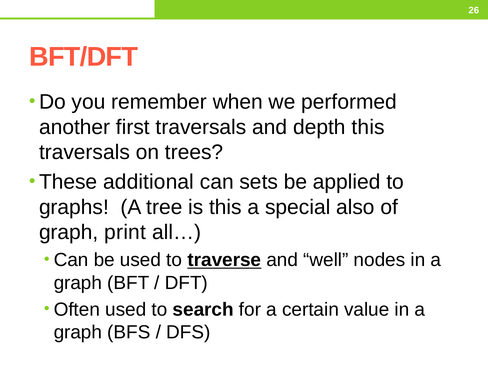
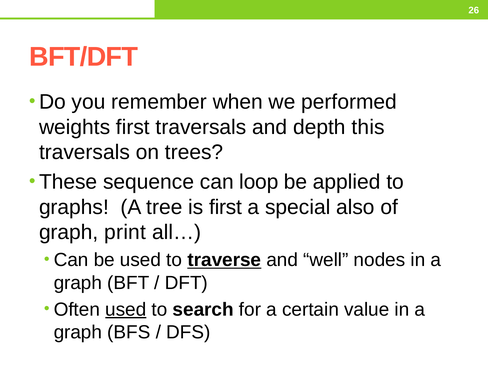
another: another -> weights (75, 127)
additional: additional -> sequence (149, 182)
sets: sets -> loop (259, 182)
is this: this -> first (226, 207)
used underline: none -> present (126, 309)
